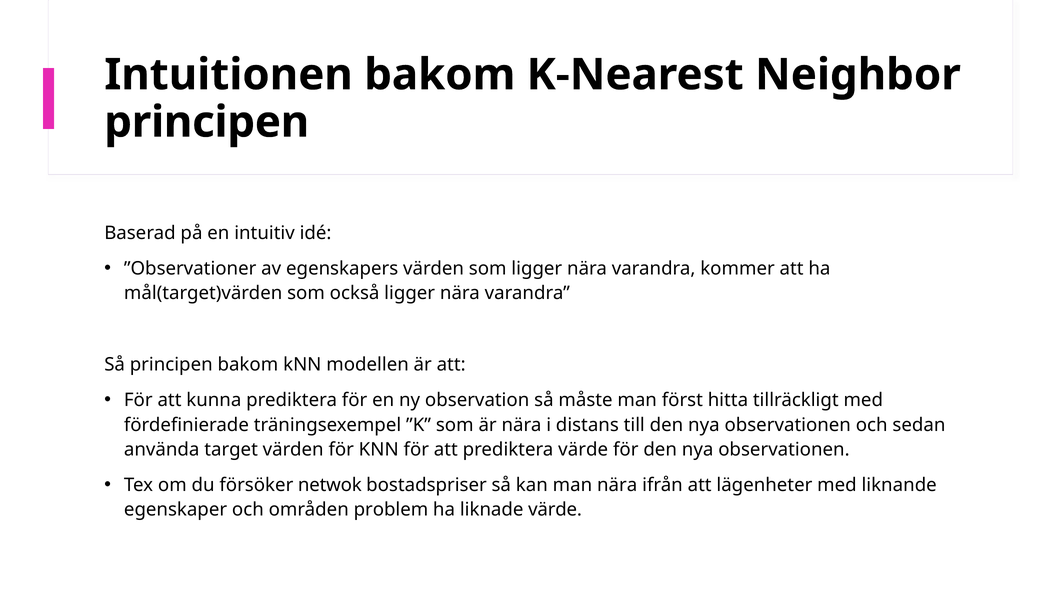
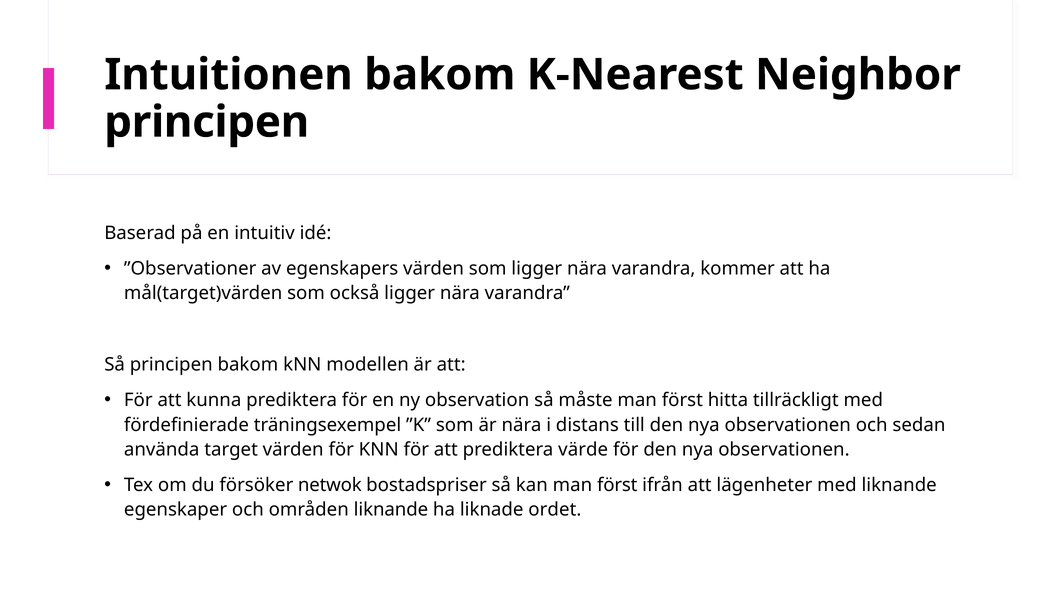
kan man nära: nära -> först (617, 485)
områden problem: problem -> liknande (391, 509)
liknade värde: värde -> ordet (555, 509)
